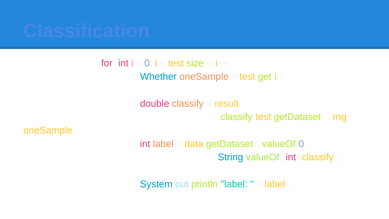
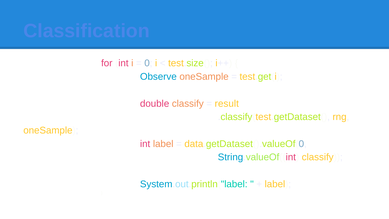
Whether: Whether -> Observe (158, 77)
